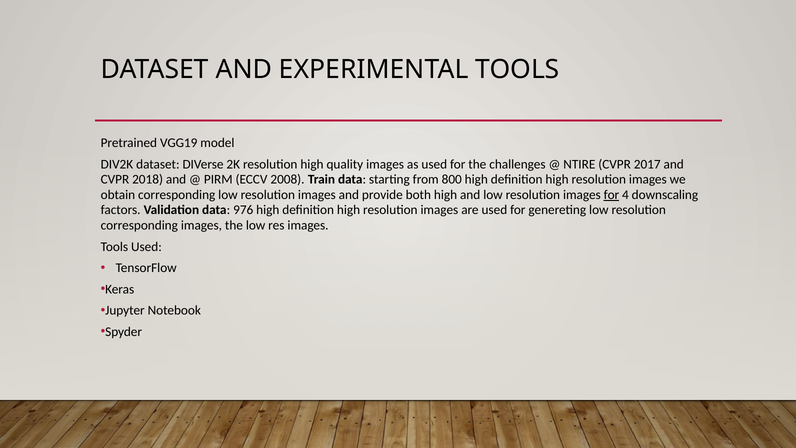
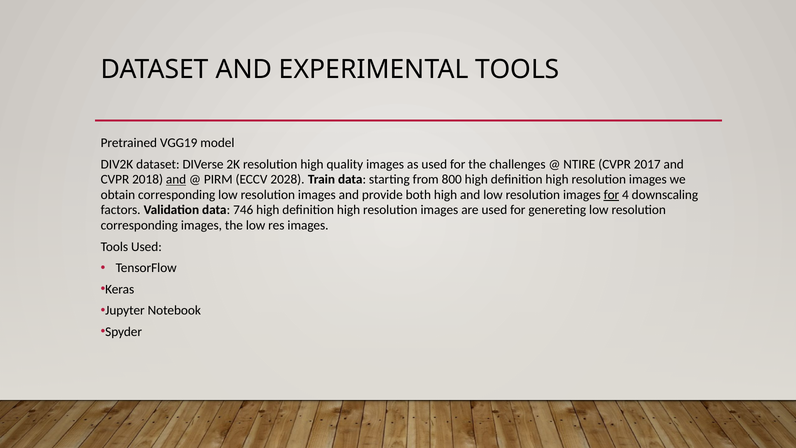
and underline: none -> present (176, 179)
2008: 2008 -> 2028 (287, 179)
976: 976 -> 746 (243, 210)
